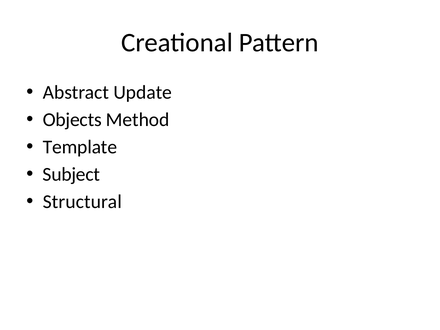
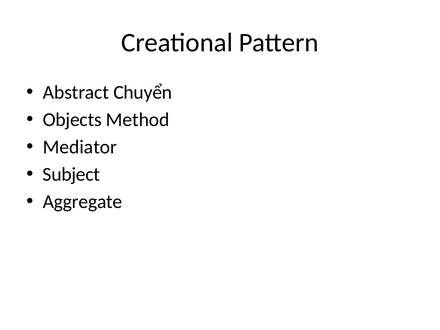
Update: Update -> Chuyển (143, 92)
Template: Template -> Mediator (80, 147)
Structural: Structural -> Aggregate (83, 202)
